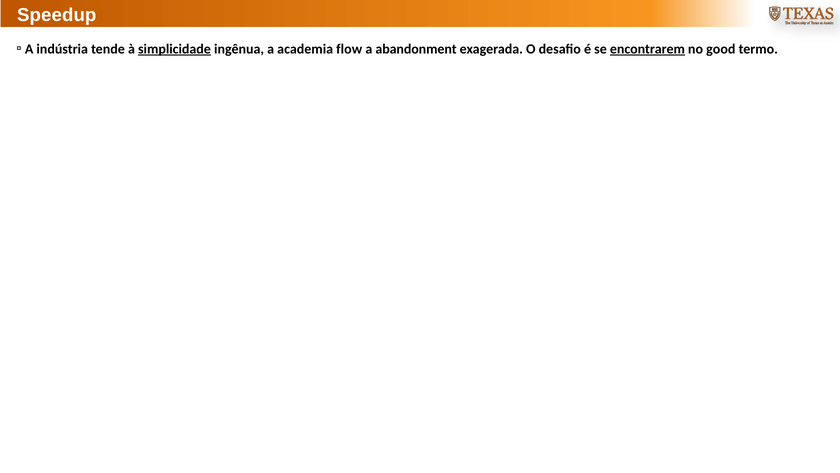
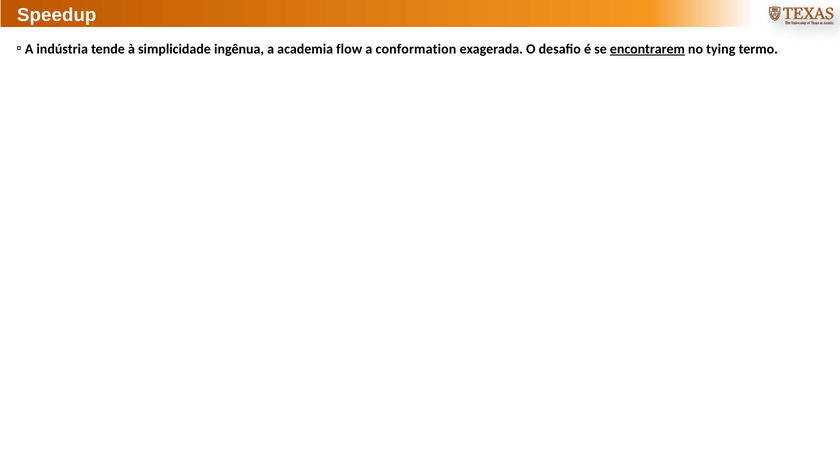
simplicidade underline: present -> none (174, 49)
abandonment: abandonment -> conformation (416, 49)
good: good -> tying (721, 49)
